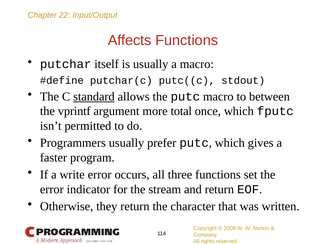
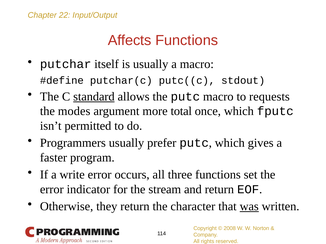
between: between -> requests (269, 97)
vprintf: vprintf -> modes (74, 111)
was underline: none -> present (249, 207)
